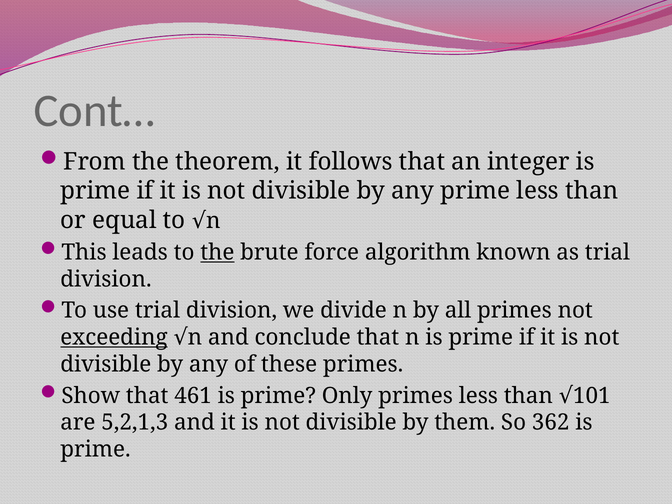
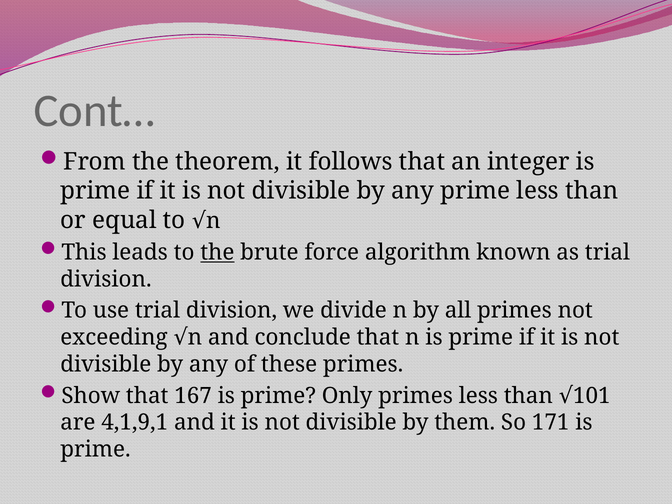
exceeding underline: present -> none (114, 337)
461: 461 -> 167 (193, 396)
5,2,1,3: 5,2,1,3 -> 4,1,9,1 (135, 423)
362: 362 -> 171 (551, 423)
